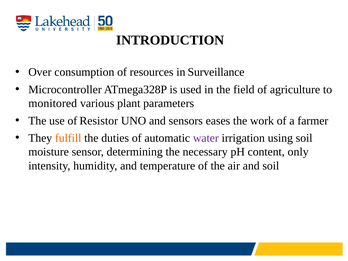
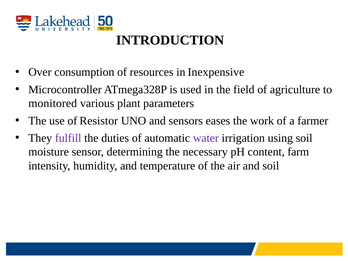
Surveillance: Surveillance -> Inexpensive (216, 72)
fulfill colour: orange -> purple (68, 138)
only: only -> farm (298, 152)
